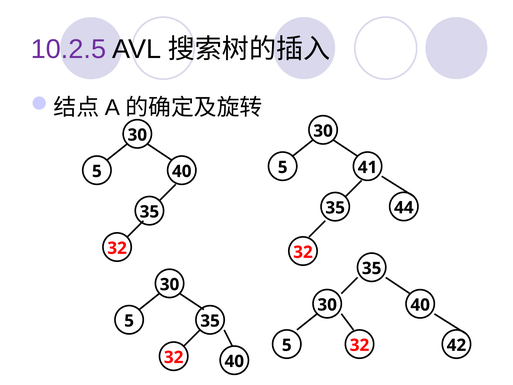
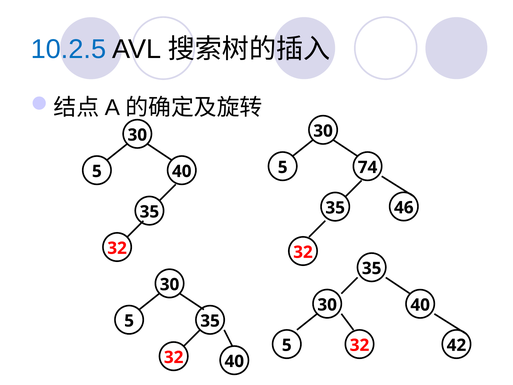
10.2.5 colour: purple -> blue (68, 49)
41: 41 -> 74 (368, 167)
44: 44 -> 46 (404, 208)
